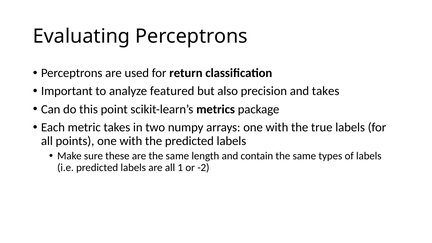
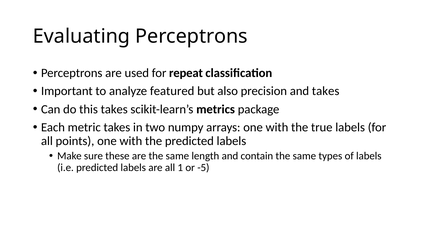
return: return -> repeat (186, 73)
this point: point -> takes (114, 109)
-2: -2 -> -5 (203, 168)
